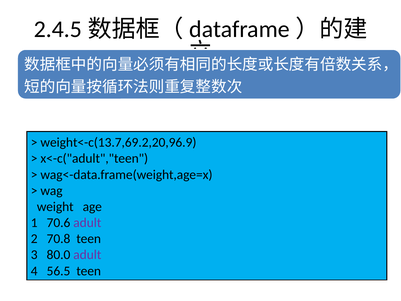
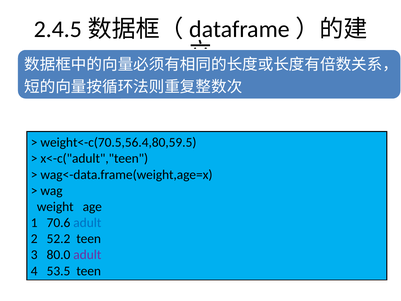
weight<-c(13.7,69.2,20,96.9: weight<-c(13.7,69.2,20,96.9 -> weight<-c(70.5,56.4,80,59.5 (118, 142)
adult colour: purple -> blue (87, 223)
70.8: 70.8 -> 52.2 (58, 239)
56.5: 56.5 -> 53.5 (58, 271)
